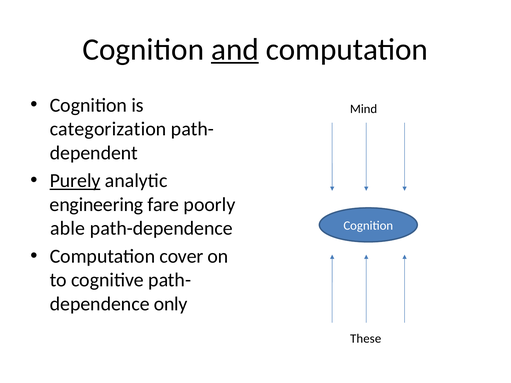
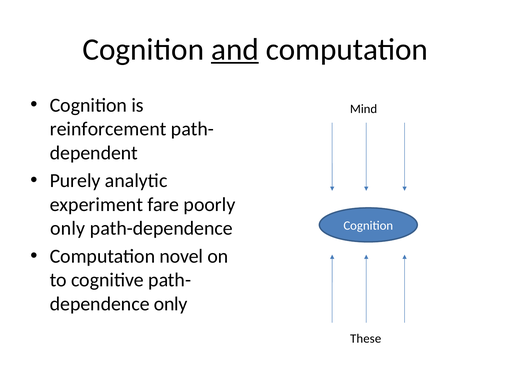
categorization: categorization -> reinforcement (108, 129)
Purely underline: present -> none (75, 181)
engineering: engineering -> experiment (96, 205)
able: able -> only (68, 229)
cover: cover -> novel (181, 256)
